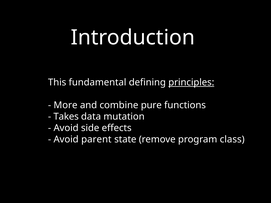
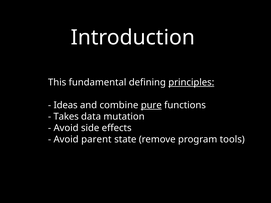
More: More -> Ideas (66, 105)
pure underline: none -> present (151, 105)
class: class -> tools (232, 140)
